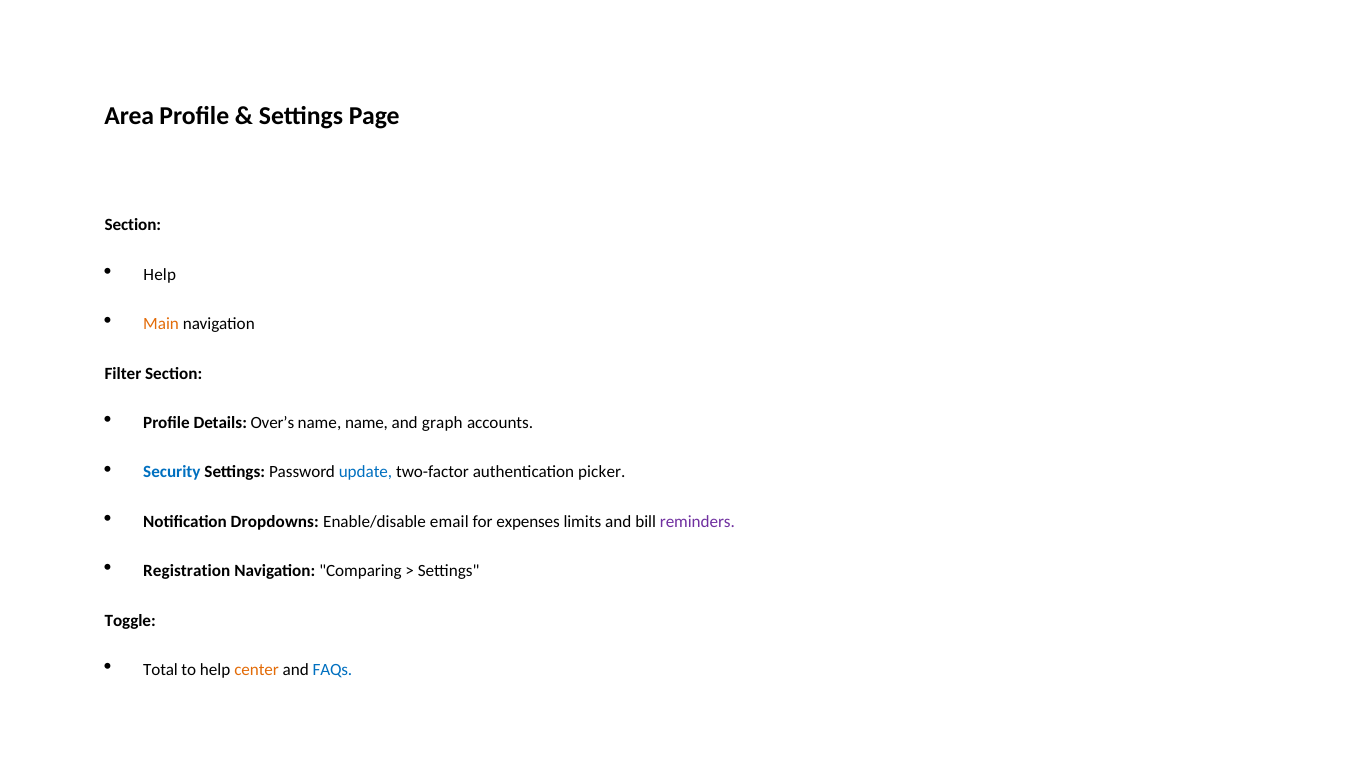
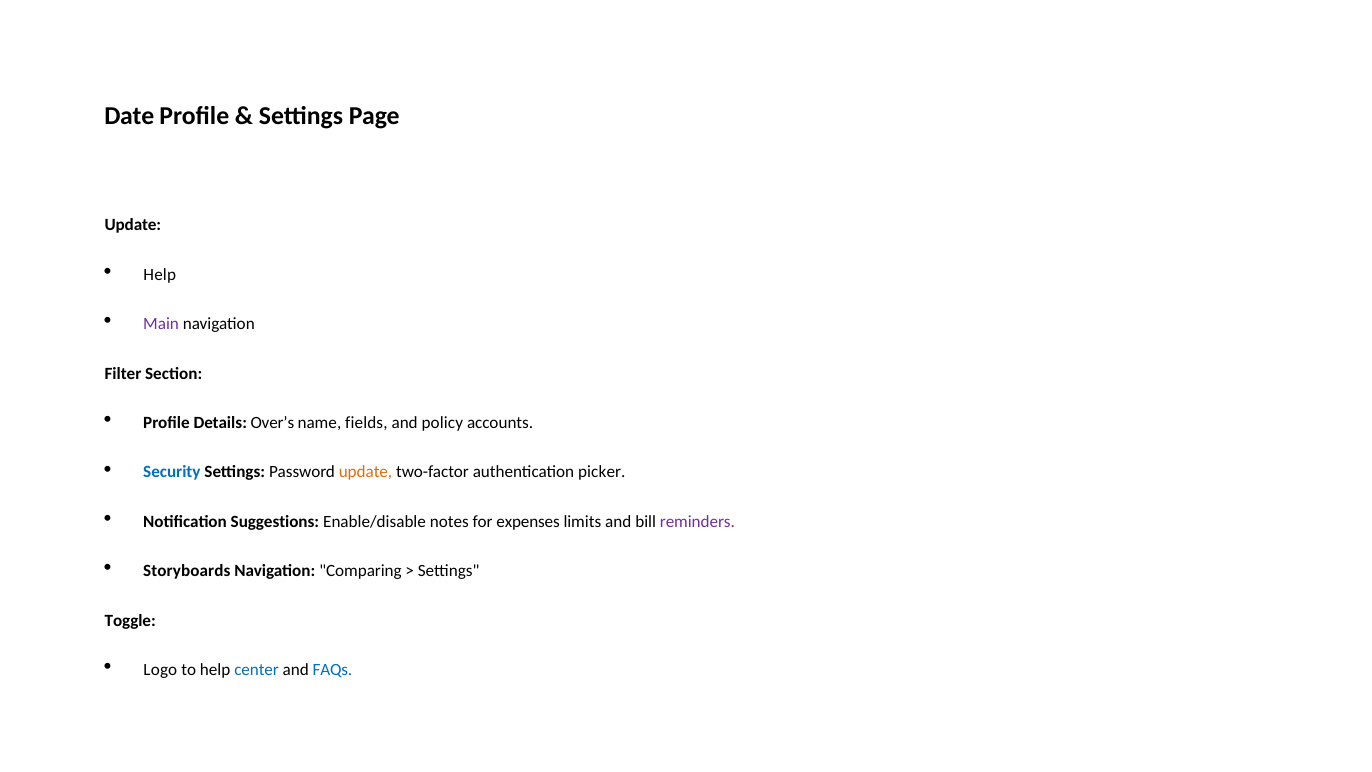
Area: Area -> Date (129, 115)
Section: Section -> Update (133, 225)
Main colour: orange -> purple (161, 324)
name name: name -> fields (366, 423)
graph: graph -> policy (442, 423)
update colour: blue -> orange (366, 472)
Dropdowns: Dropdowns -> Suggestions (275, 521)
email: email -> notes (449, 521)
Registration: Registration -> Storyboards (187, 571)
Total: Total -> Logo (160, 670)
center colour: orange -> blue (257, 670)
